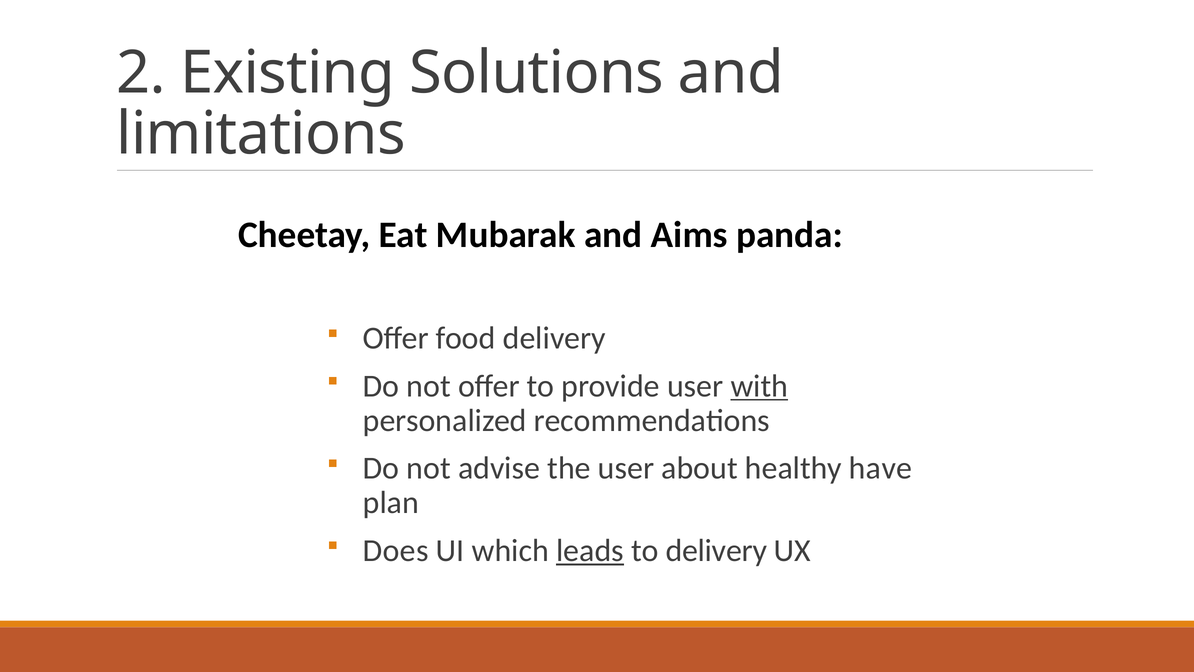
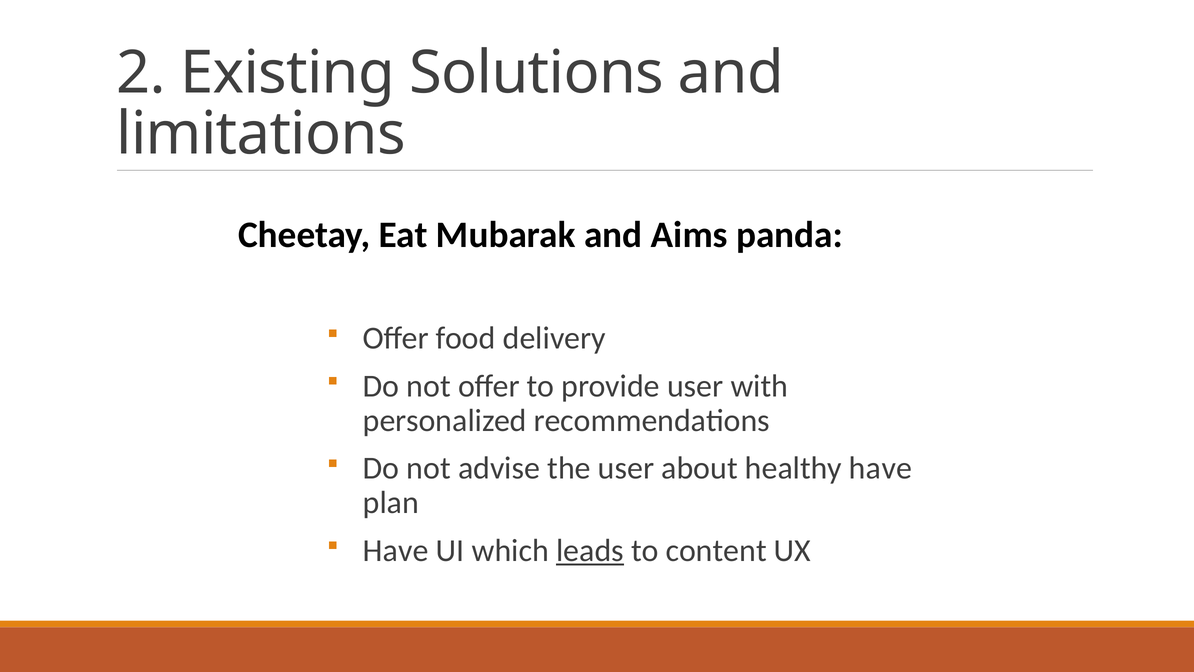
with underline: present -> none (759, 386)
Does: Does -> Have (396, 550)
to delivery: delivery -> content (716, 550)
